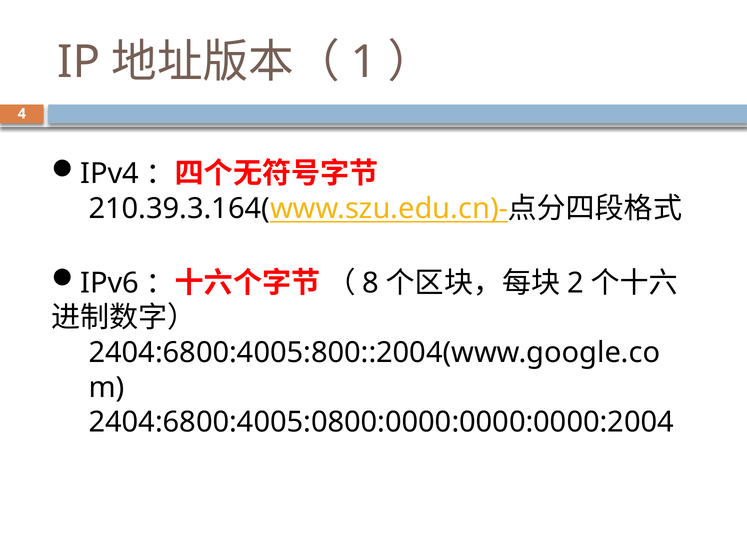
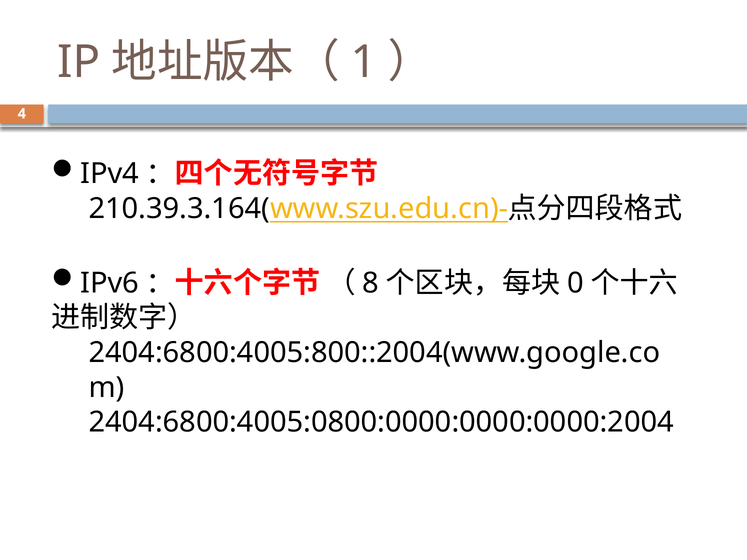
2: 2 -> 0 (575, 283)
